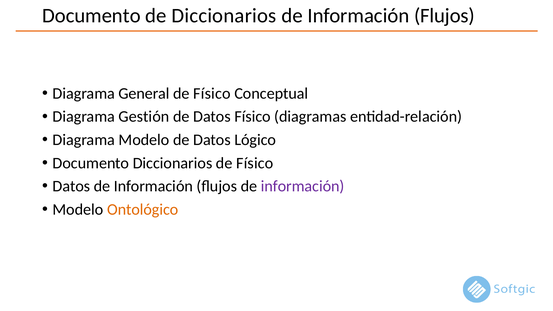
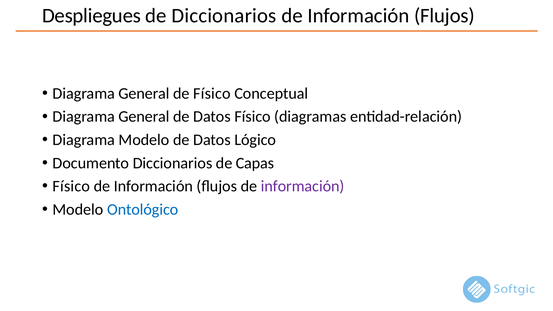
Documento: Documento -> Despliegues (91, 16)
Gestión: Gestión -> General (144, 117)
Diccionarios de Físico: Físico -> Capas (255, 163)
Datos: Datos -> Físico (71, 186)
Ontológico colour: orange -> blue (143, 209)
